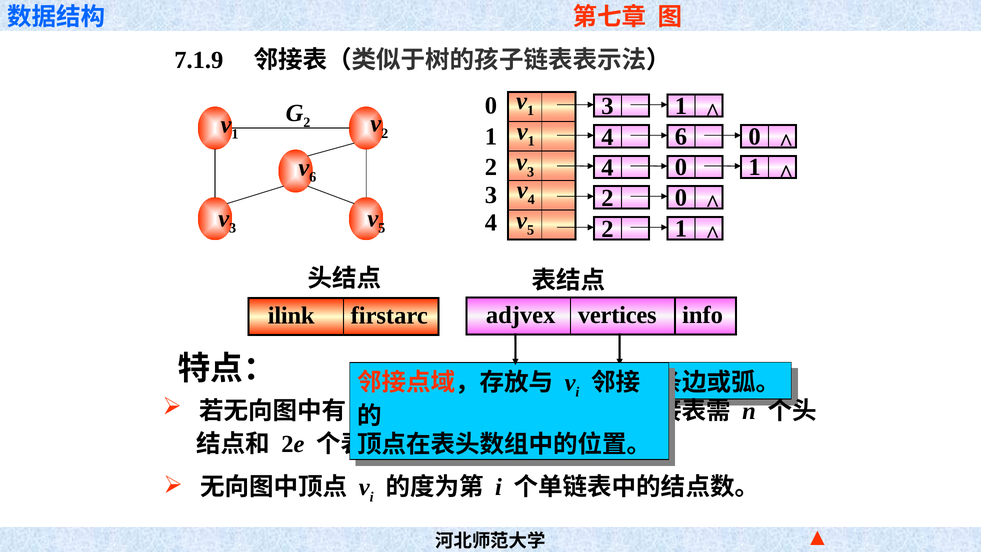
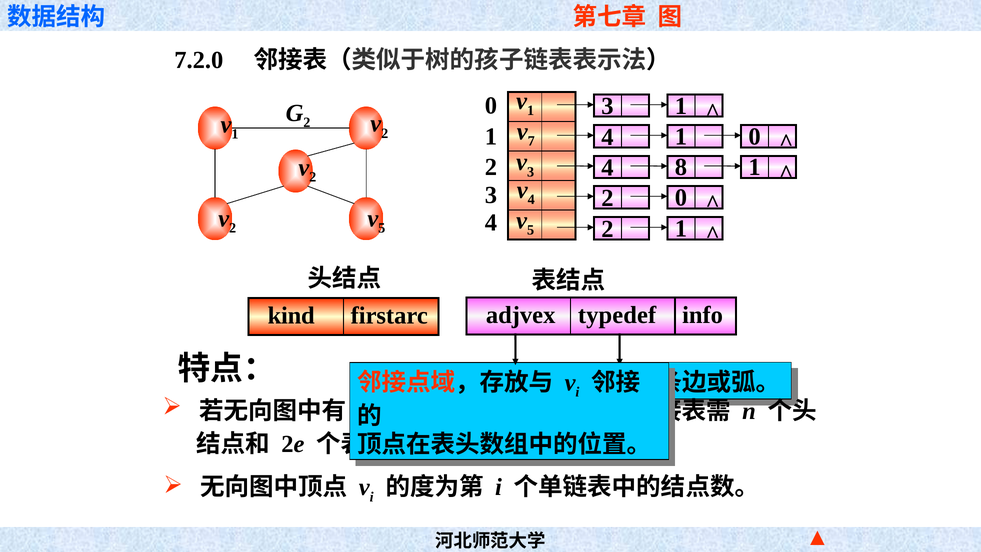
7.1.9: 7.1.9 -> 7.2.0 (199, 60)
1: 1 -> 7 (531, 141)
4 6: 6 -> 1 (681, 137)
6: 6 -> 2 (313, 177)
4 0: 0 -> 8 (681, 167)
3: 3 -> 2 (233, 228)
vertices: vertices -> typedef (617, 315)
ilink: ilink -> kind (291, 316)
